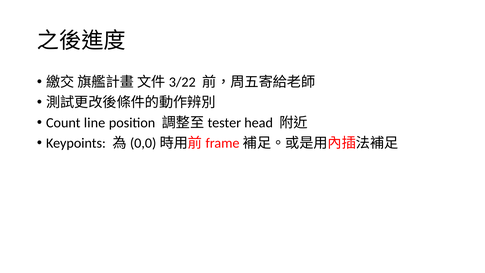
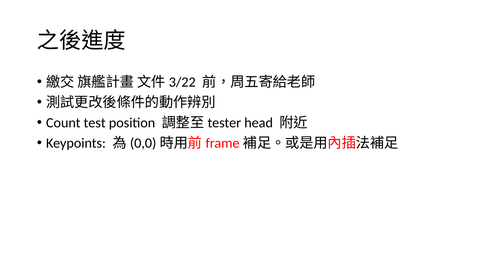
line: line -> test (95, 123)
